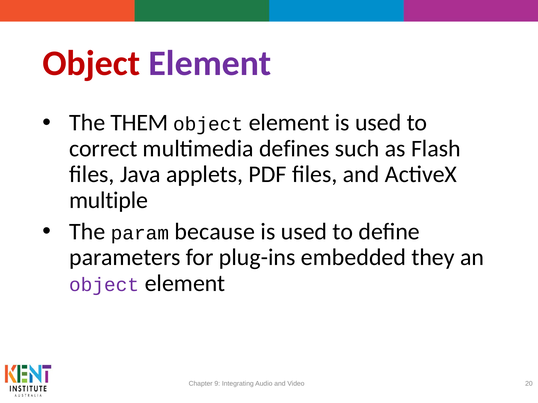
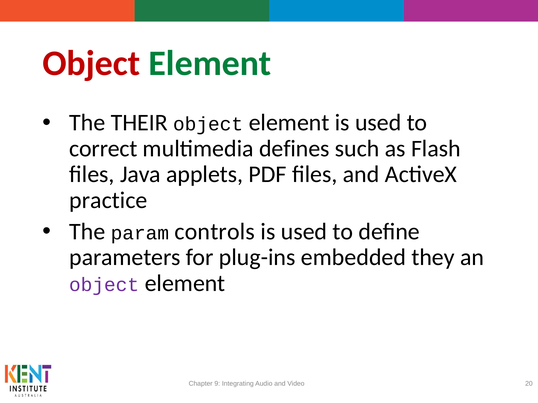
Element colour: purple -> green (210, 63)
THEM: THEM -> THEIR (139, 123)
multiple: multiple -> practice (108, 200)
because: because -> controls (215, 232)
